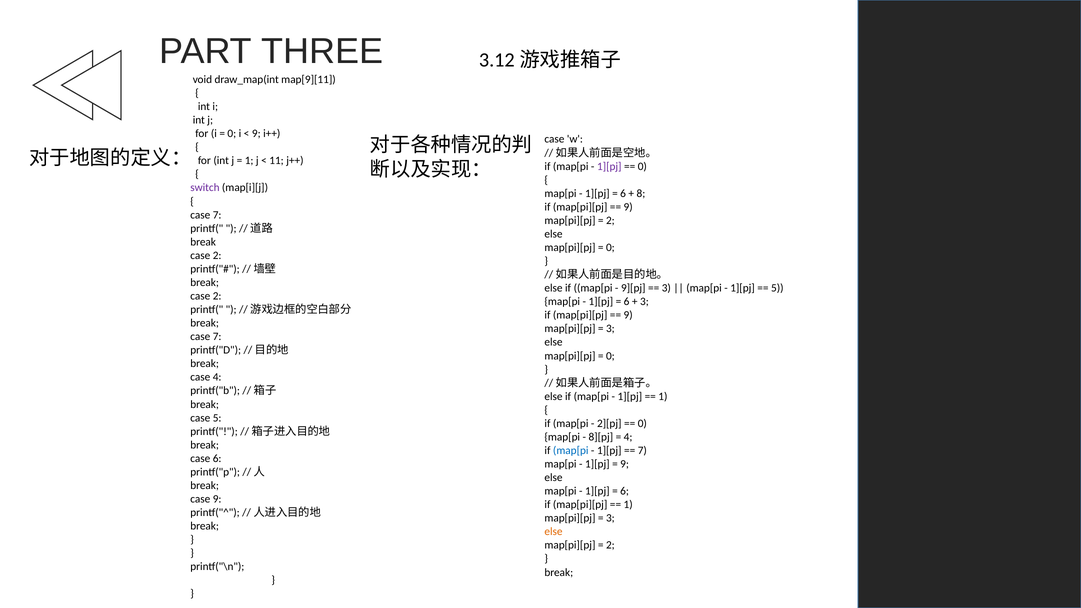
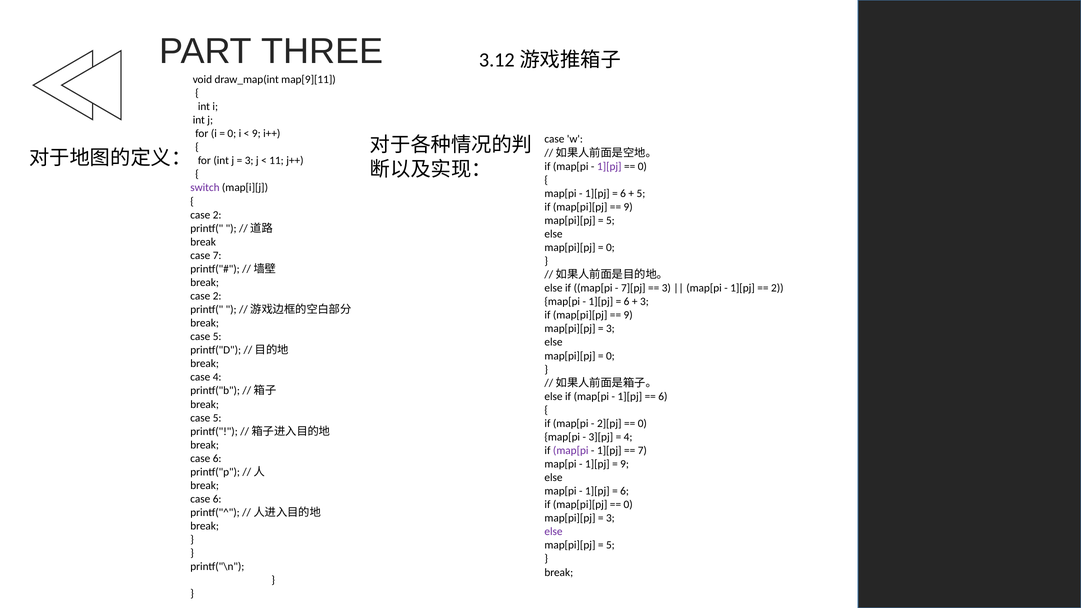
1: 1 -> 3 (249, 161)
8: 8 -> 5 (641, 193)
7: 7 -> 2 (217, 215)
2: 2 -> 5 (610, 220)
2: 2 -> 7 (217, 255)
9][pj: 9][pj -> 7][pj (633, 288)
5: 5 -> 2 (777, 288)
7: 7 -> 5 (217, 337)
1: 1 -> 6 (663, 396)
8][pj: 8][pj -> 3][pj (601, 437)
map[pi colour: blue -> purple (571, 451)
9: 9 -> 6 (217, 499)
1: 1 -> 0 (628, 505)
else colour: orange -> purple (554, 532)
2: 2 -> 5 (610, 545)
